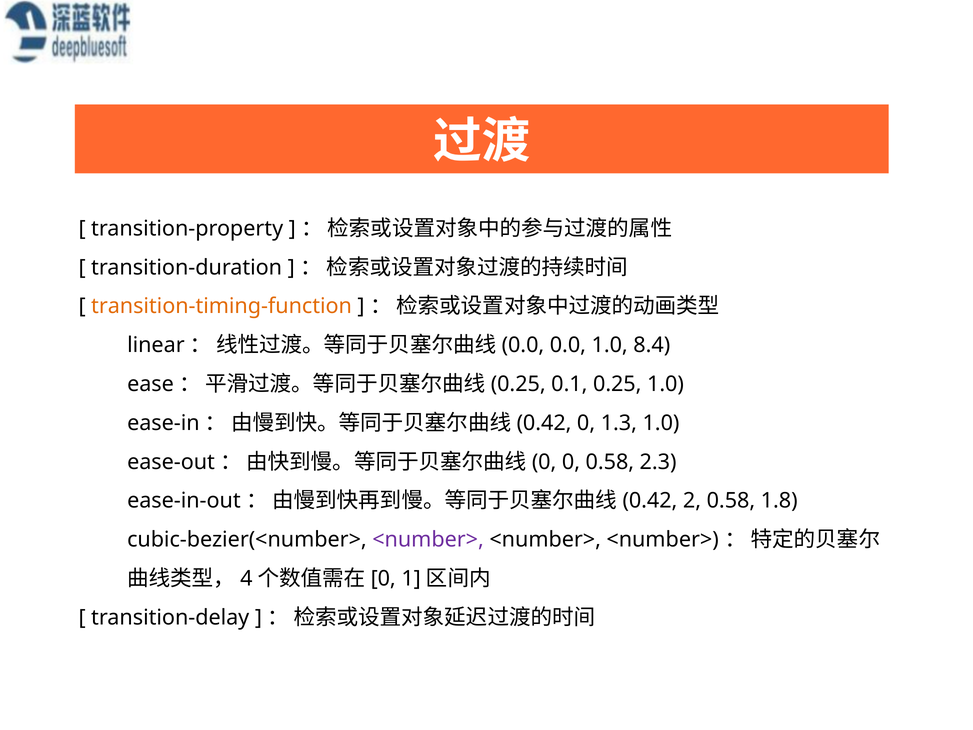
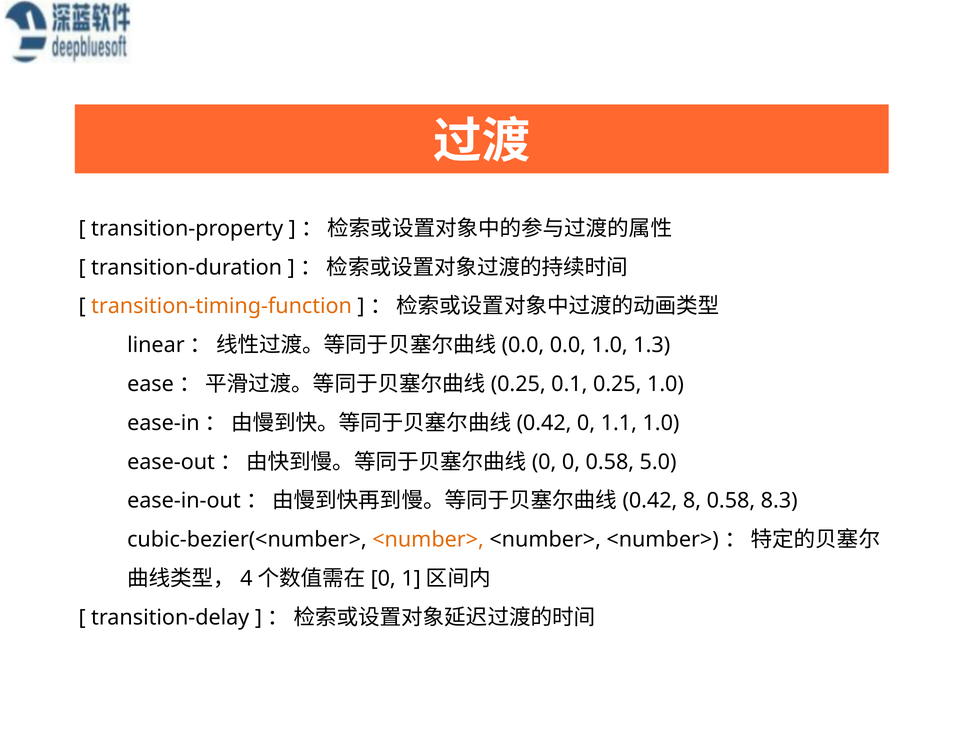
8.4: 8.4 -> 1.3 (652, 345)
1.3: 1.3 -> 1.1 (619, 423)
2.3: 2.3 -> 5.0 (658, 462)
2: 2 -> 8 (692, 501)
1.8: 1.8 -> 8.3 (779, 501)
<number> colour: purple -> orange (428, 540)
